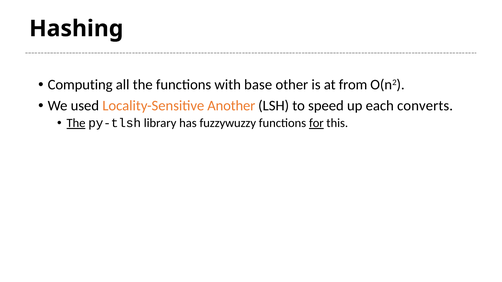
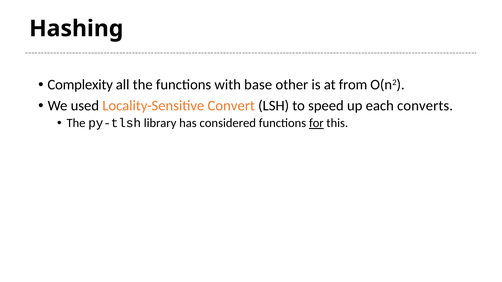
Computing: Computing -> Complexity (80, 85)
Another: Another -> Convert (231, 106)
The underline: present -> none (76, 123)
fuzzywuzzy: fuzzywuzzy -> considered (228, 123)
